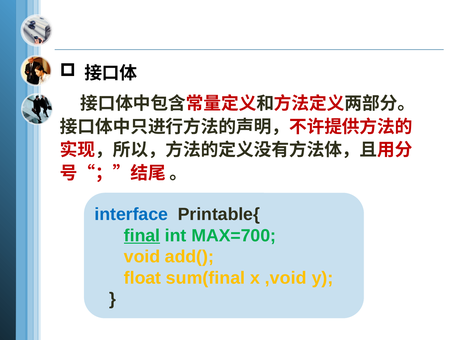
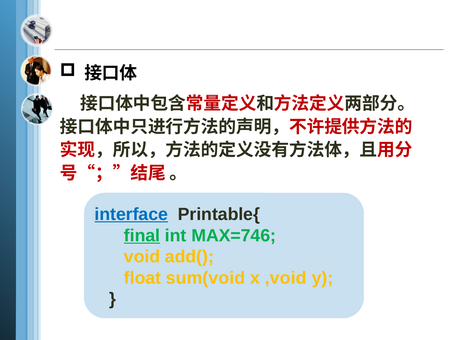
interface underline: none -> present (131, 215)
MAX=700: MAX=700 -> MAX=746 (234, 236)
sum(final: sum(final -> sum(void (206, 278)
